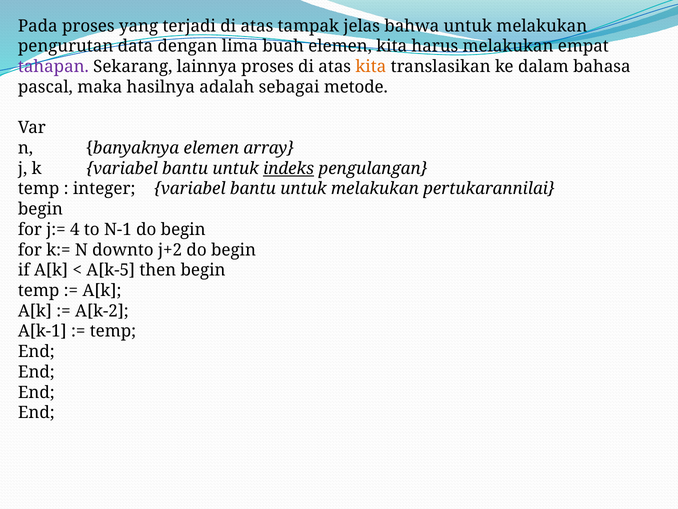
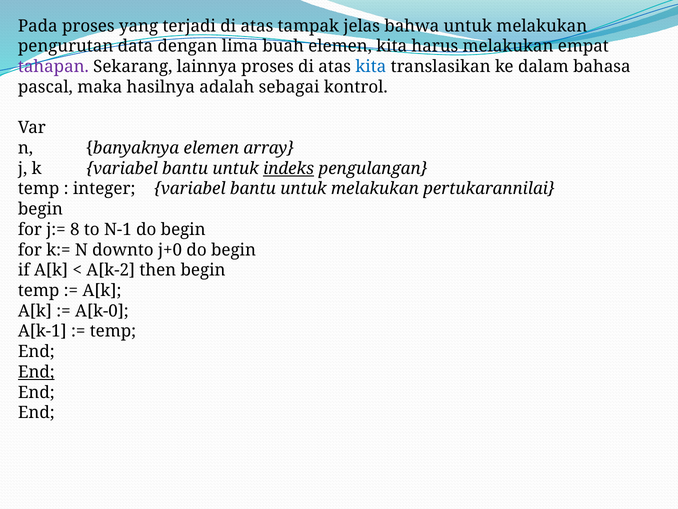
kita colour: orange -> blue (371, 67)
metode: metode -> kontrol (356, 87)
4: 4 -> 8 (75, 229)
j+2: j+2 -> j+0 (170, 250)
A[k-5: A[k-5 -> A[k-2 (111, 270)
A[k-2: A[k-2 -> A[k-0 (102, 311)
End underline: none -> present (36, 372)
